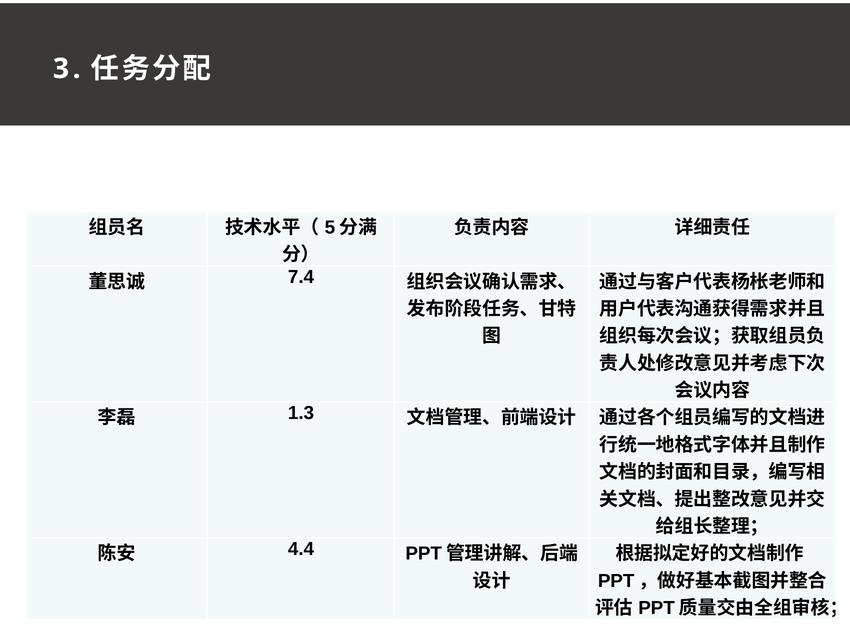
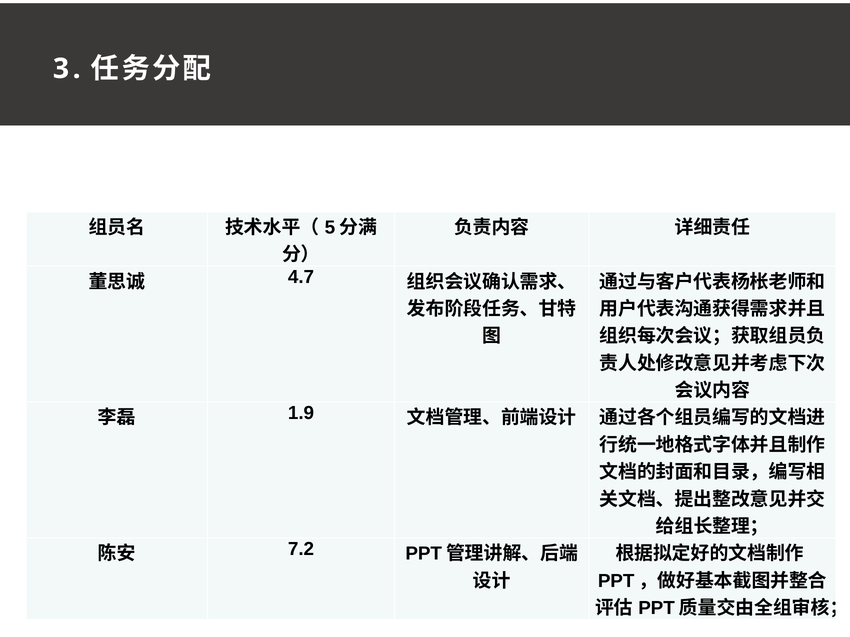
7.4: 7.4 -> 4.7 (301, 277)
1.3: 1.3 -> 1.9 (301, 413)
4.4: 4.4 -> 7.2 (301, 549)
